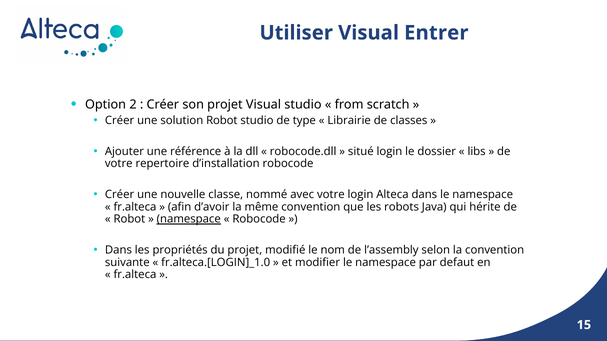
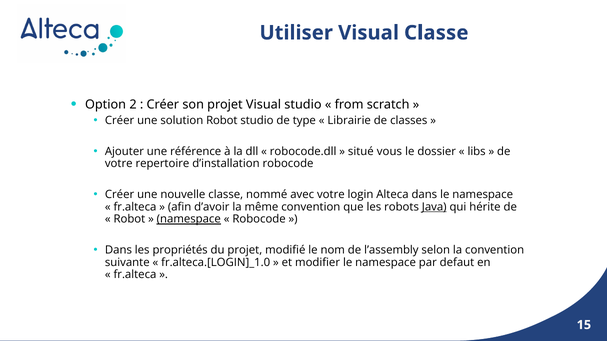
Visual Entrer: Entrer -> Classe (436, 33)
situé login: login -> vous (389, 152)
Java underline: none -> present (434, 207)
